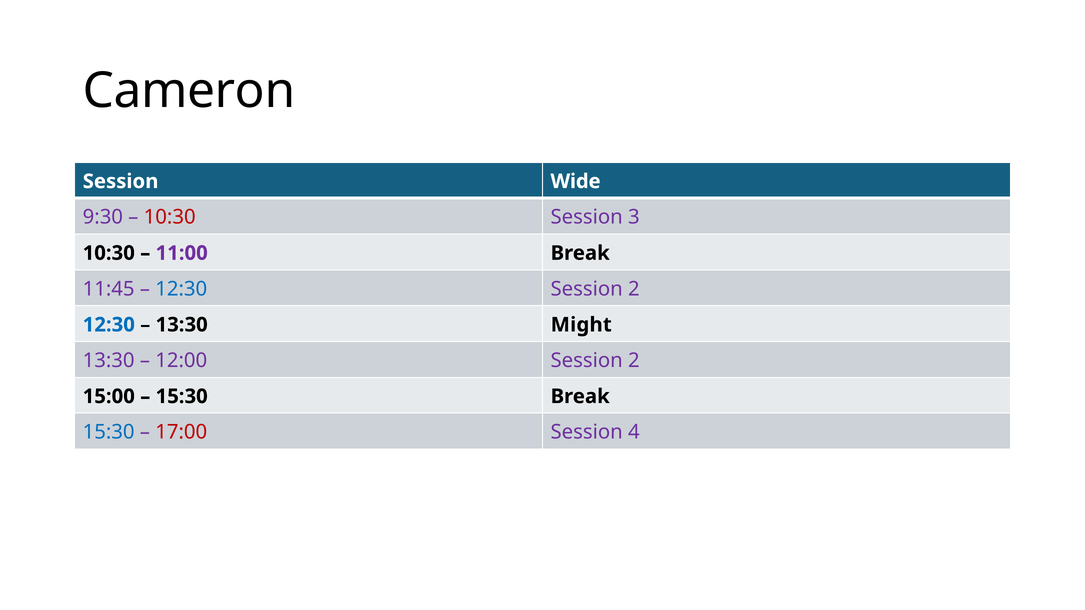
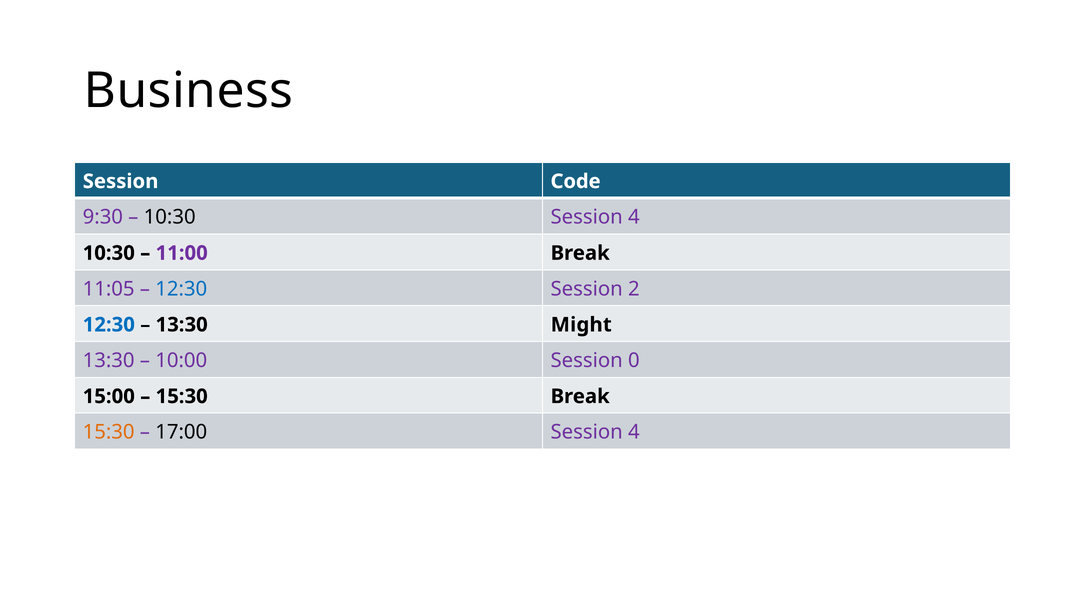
Cameron: Cameron -> Business (189, 91)
Wide: Wide -> Code (576, 182)
10:30 colour: red -> black (170, 217)
3: 3 -> 4 (634, 217)
11:45: 11:45 -> 11:05 (109, 289)
12:00: 12:00 -> 10:00 (181, 361)
2: 2 -> 0 (634, 361)
15:30 colour: blue -> orange (109, 432)
17:00 colour: red -> black (181, 432)
